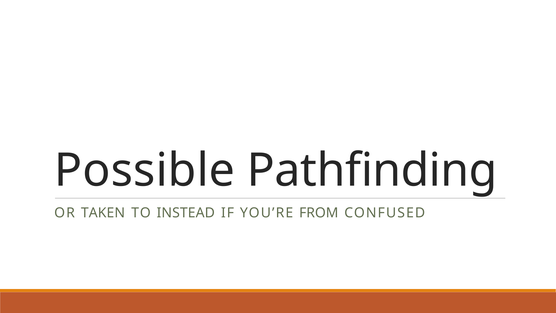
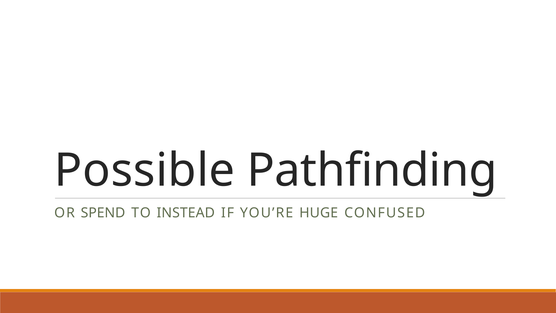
TAKEN: TAKEN -> SPEND (103, 213)
FROM: FROM -> HUGE (319, 213)
